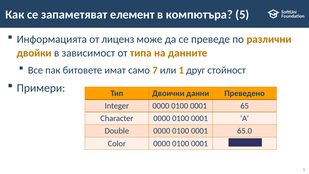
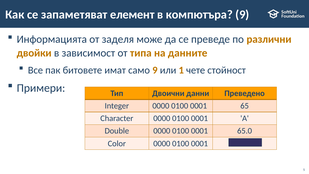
компютъра 5: 5 -> 9 (242, 15)
лиценз: лиценз -> заделя (118, 39)
само 7: 7 -> 9 (155, 70)
друг: друг -> чете (196, 70)
